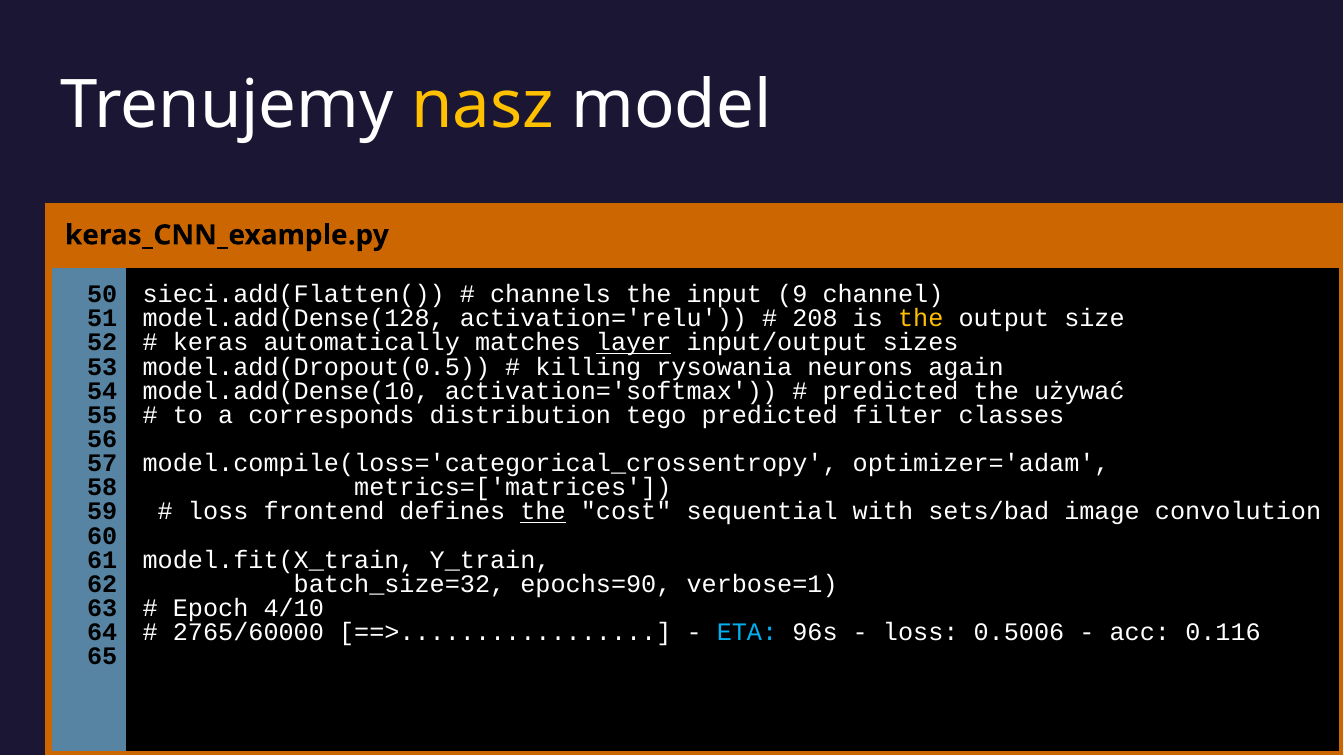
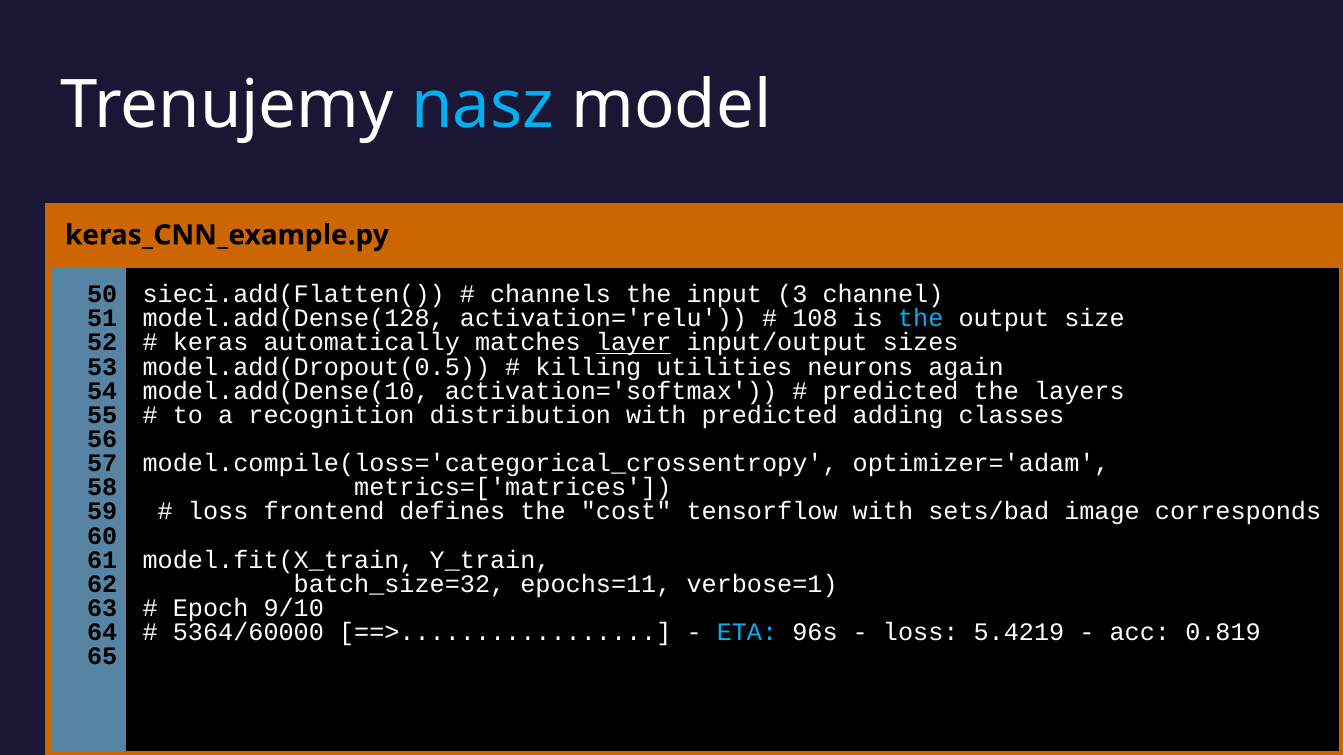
nasz colour: yellow -> light blue (483, 105)
9: 9 -> 3 (792, 295)
208: 208 -> 108 (815, 319)
the colour: yellow -> light blue (921, 319)
rysowania: rysowania -> utilities (724, 367)
używać: używać -> layers (1079, 391)
corresponds: corresponds -> recognition (331, 415)
distribution tego: tego -> with (656, 415)
filter: filter -> adding (898, 415)
the underline: present -> none (543, 512)
sequential: sequential -> tensorflow (762, 512)
convolution: convolution -> corresponds (1238, 512)
epochs=90: epochs=90 -> epochs=11 (596, 584)
4/10: 4/10 -> 9/10 (294, 608)
2765/60000: 2765/60000 -> 5364/60000 (248, 633)
0.5006: 0.5006 -> 5.4219 (1019, 633)
0.116: 0.116 -> 0.819 (1223, 633)
